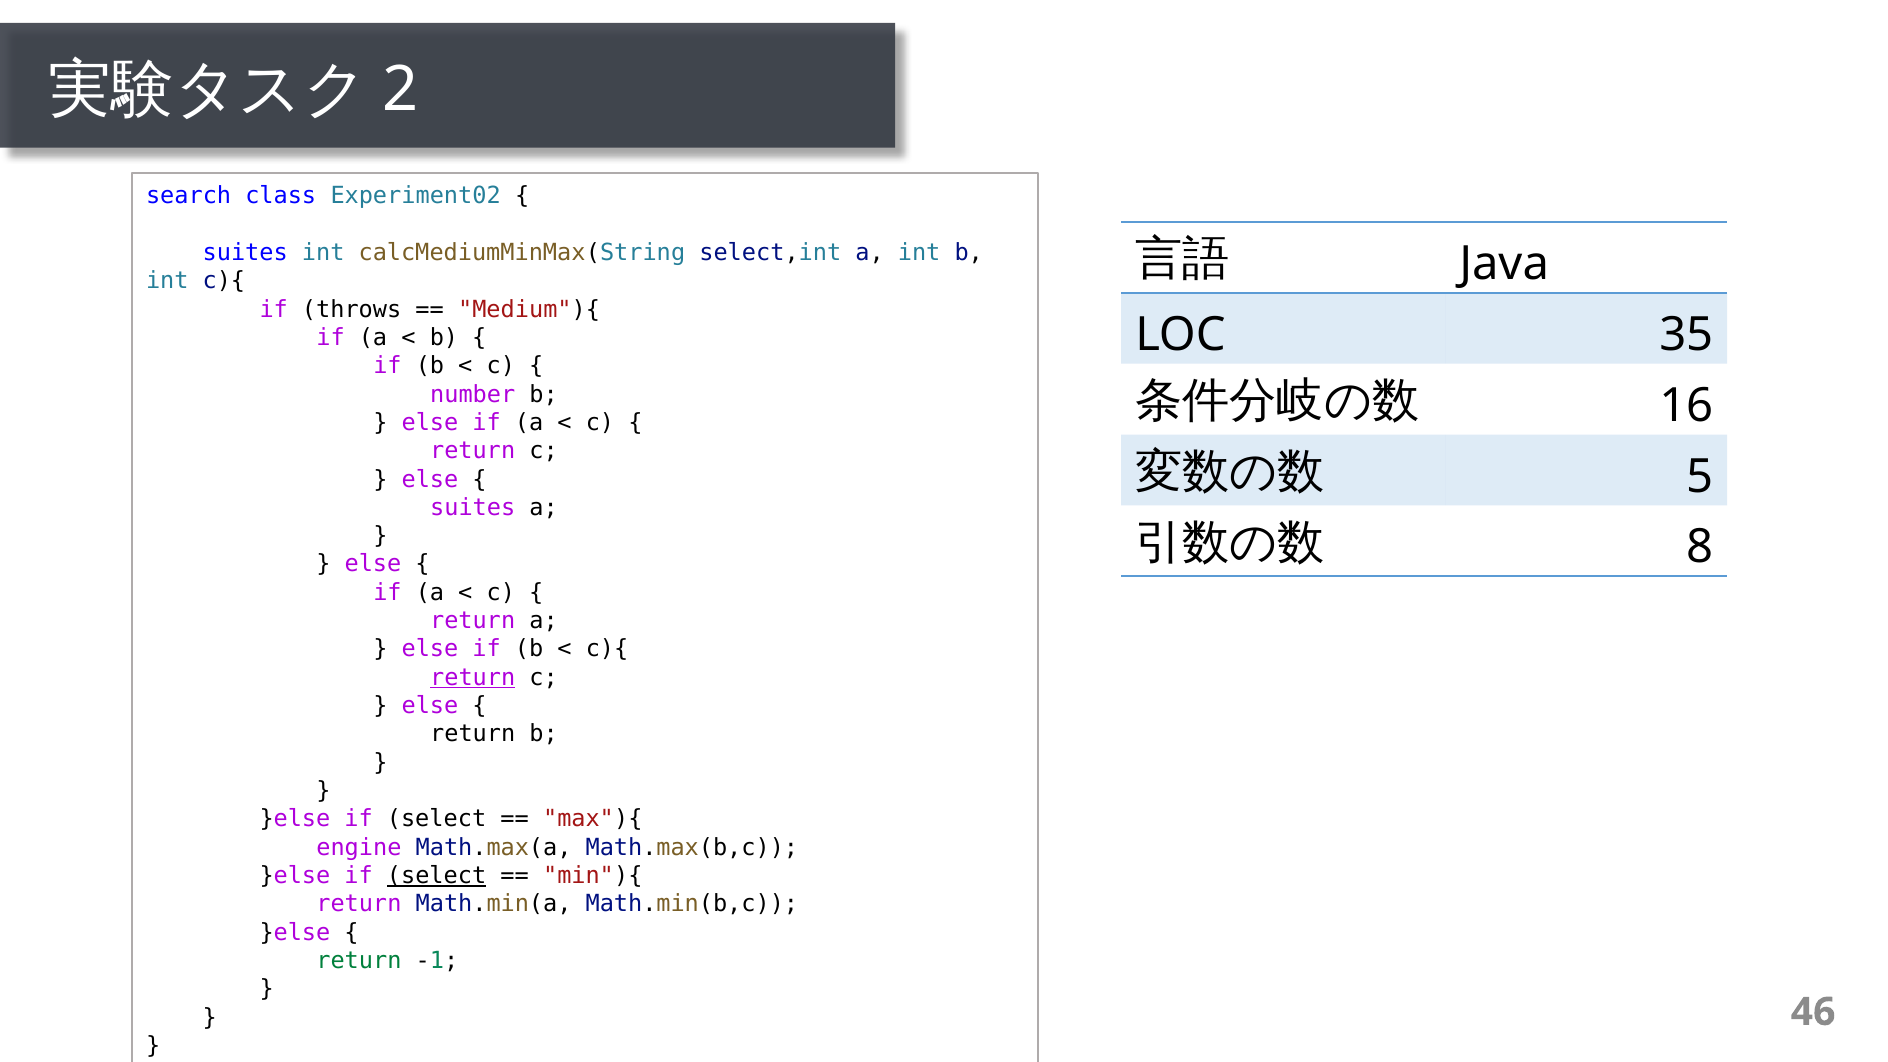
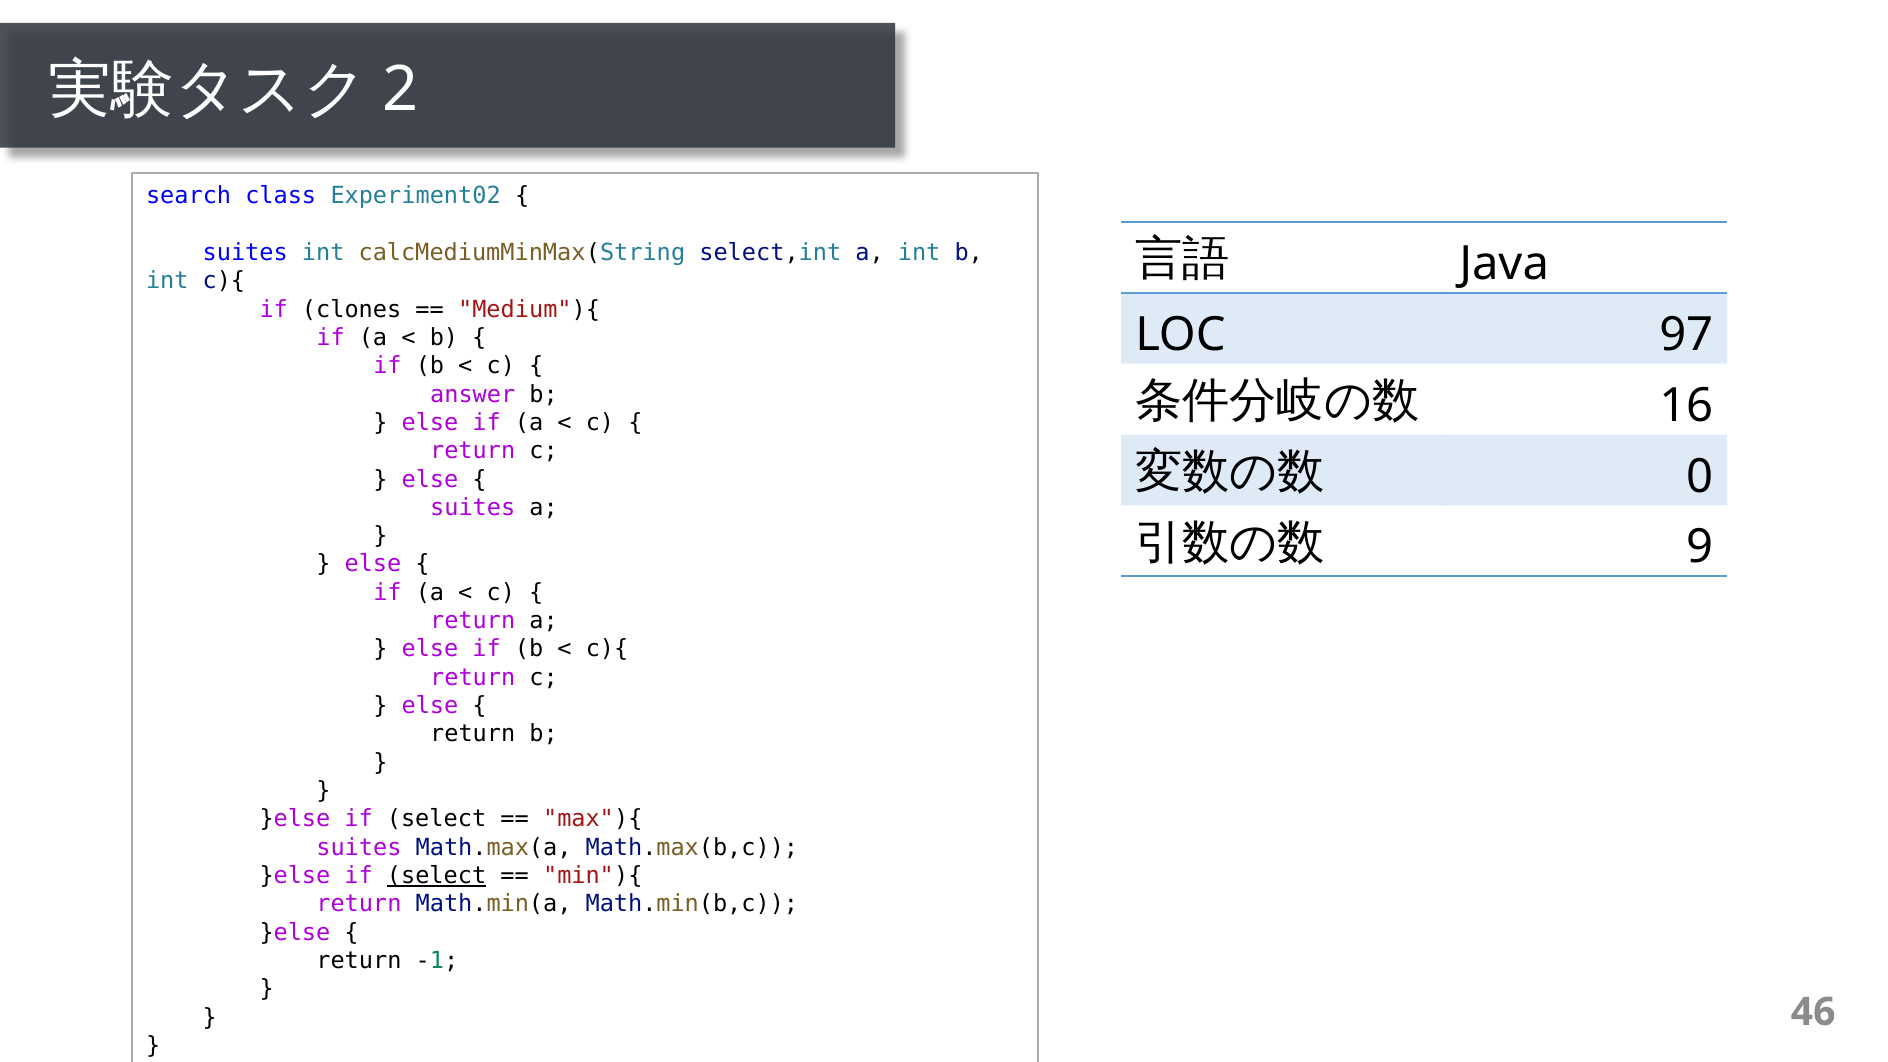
throws: throws -> clones (352, 309)
35: 35 -> 97 (1686, 335)
number: number -> answer (473, 394)
5: 5 -> 0 (1700, 477)
8: 8 -> 9 (1700, 547)
return underline: present -> none (473, 677)
engine: engine -> suites (359, 847)
return colour: green -> black (359, 961)
